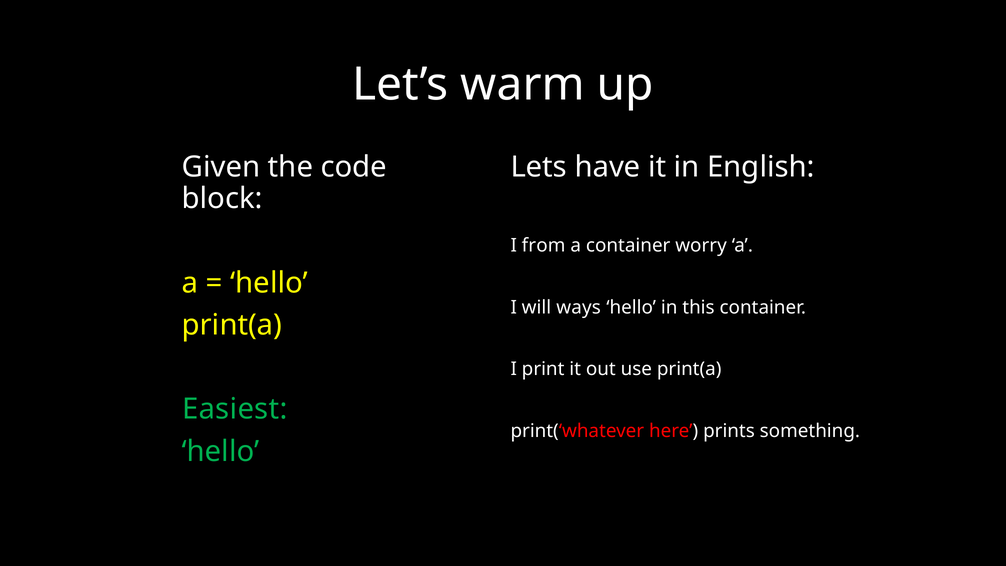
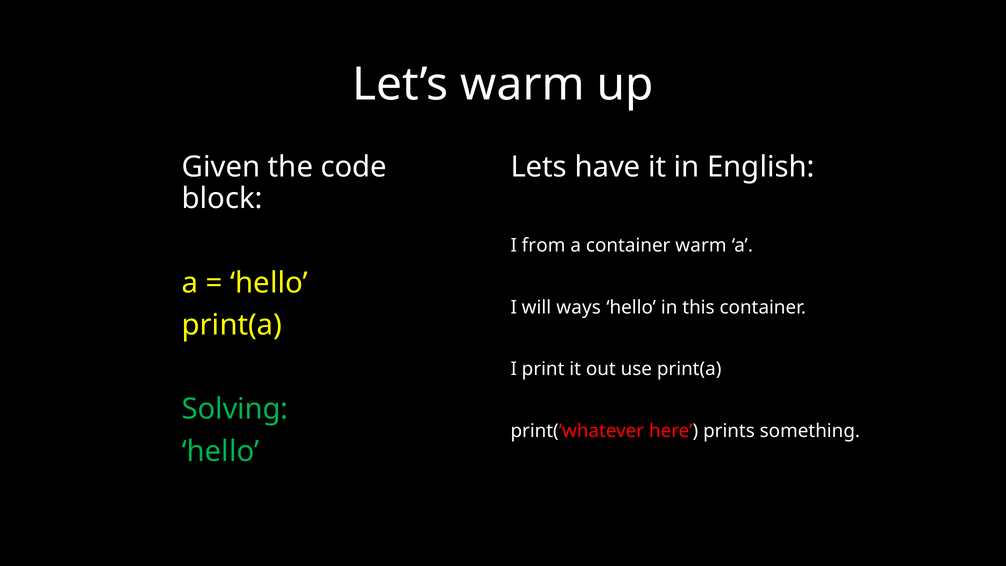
container worry: worry -> warm (701, 246)
Easiest: Easiest -> Solving (235, 409)
